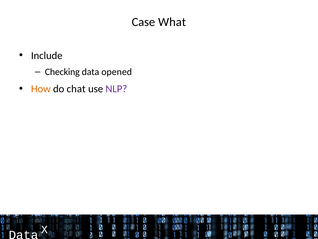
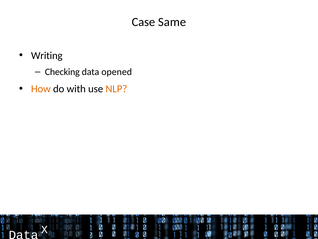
What: What -> Same (172, 22)
Include: Include -> Writing (47, 55)
chat: chat -> with (76, 89)
NLP colour: purple -> orange (116, 89)
